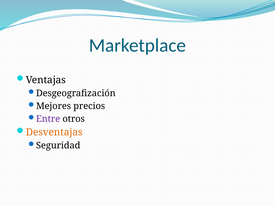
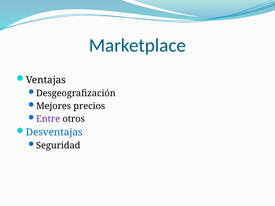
Desventajas colour: orange -> blue (54, 132)
